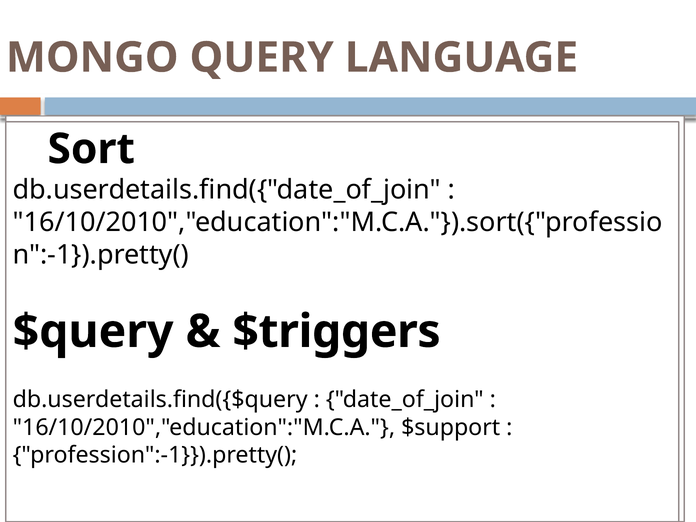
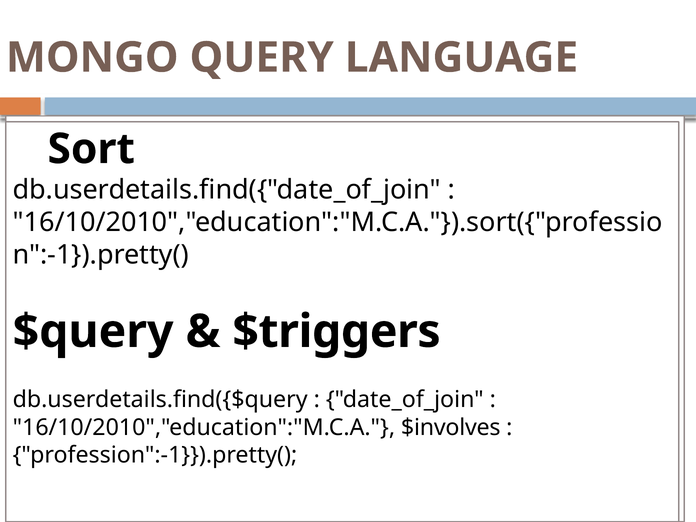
$support: $support -> $involves (451, 427)
